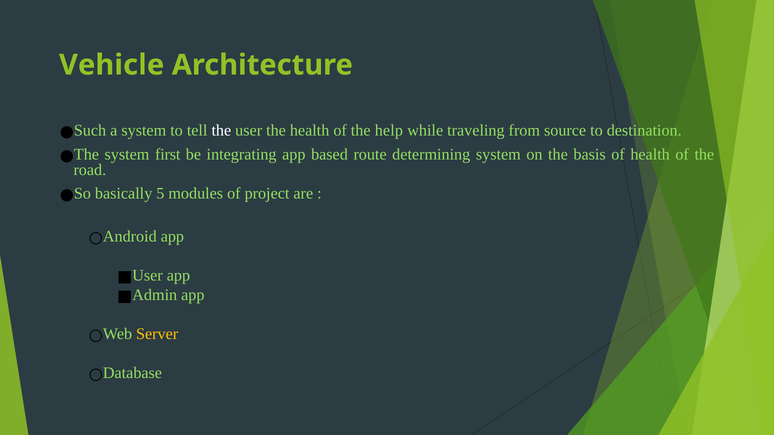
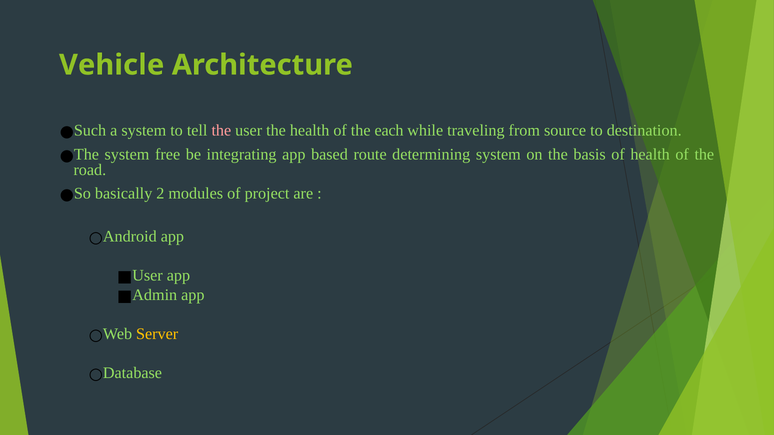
the colour: white -> pink (221, 130)
help: help -> each (389, 130)
first: first -> free (168, 155)
5: 5 -> 2 (160, 194)
